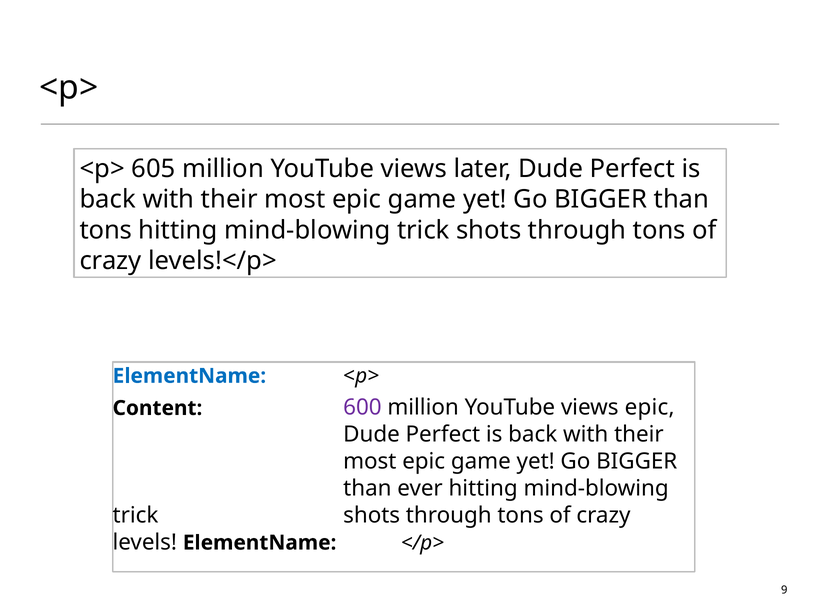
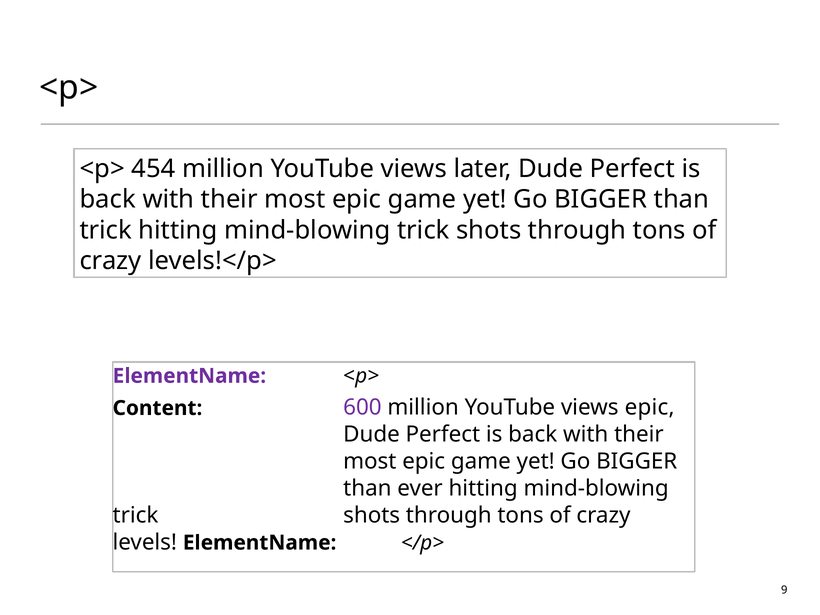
605: 605 -> 454 (153, 169)
tons: tons -> trick (106, 230)
ElementName colour: blue -> purple (189, 376)
